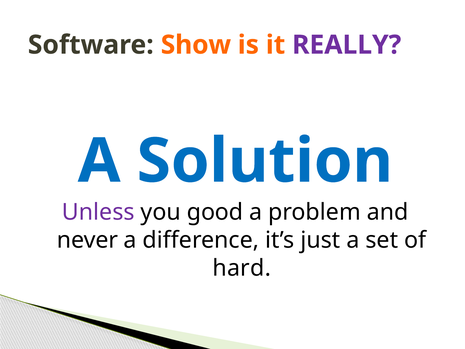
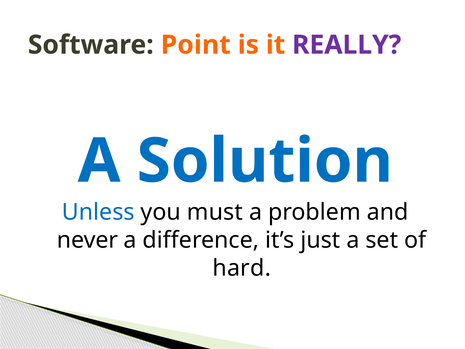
Show: Show -> Point (196, 45)
Unless colour: purple -> blue (98, 212)
good: good -> must (215, 212)
